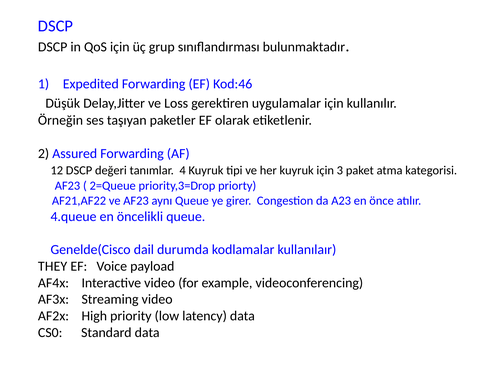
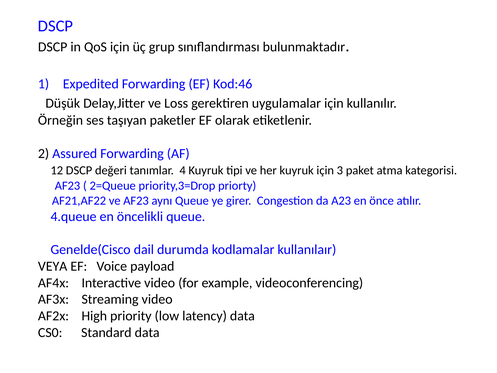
THEY: THEY -> VEYA (53, 266)
